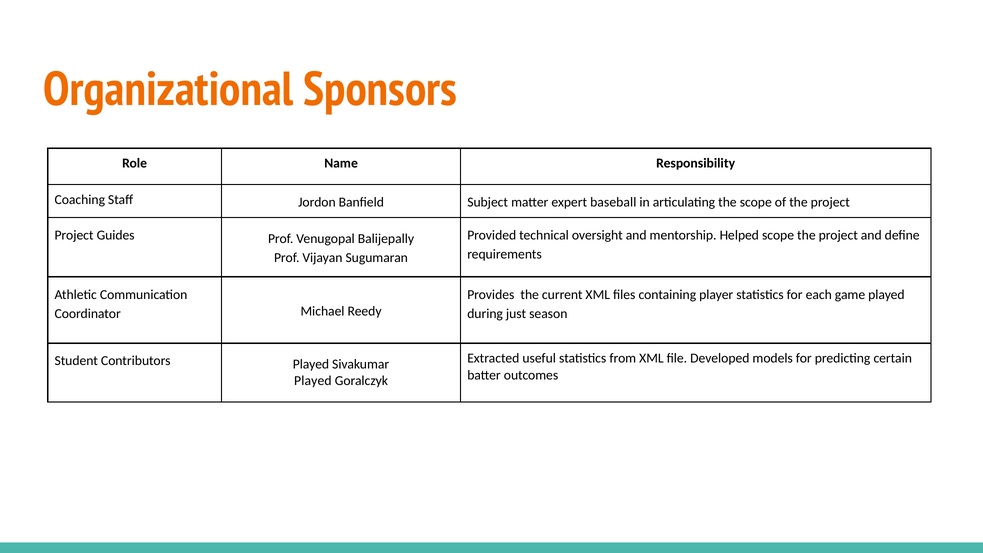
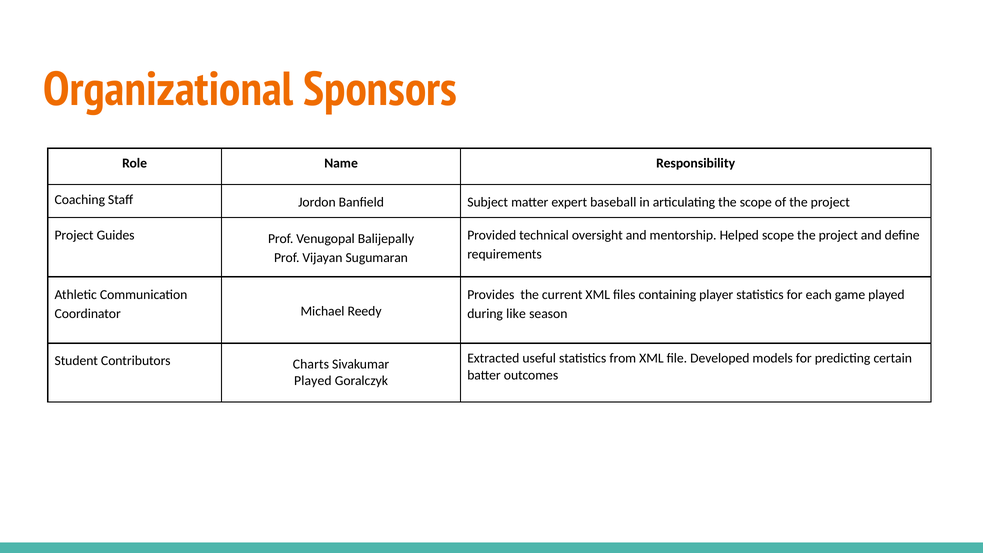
just: just -> like (516, 314)
Contributors Played: Played -> Charts (311, 364)
